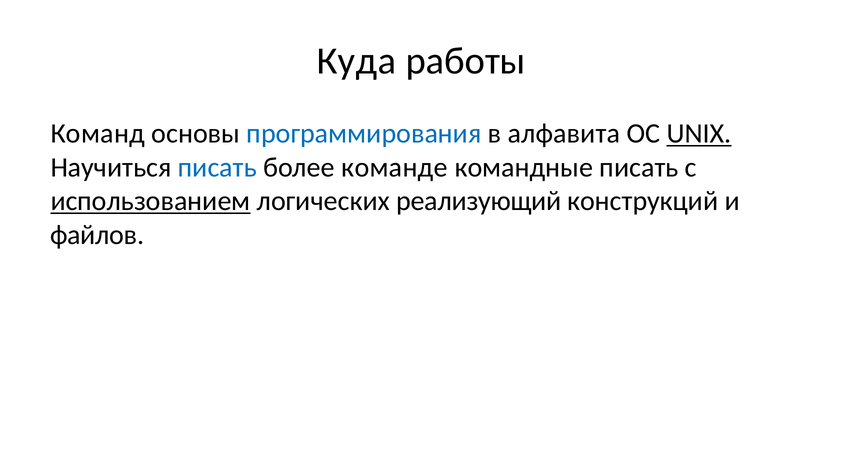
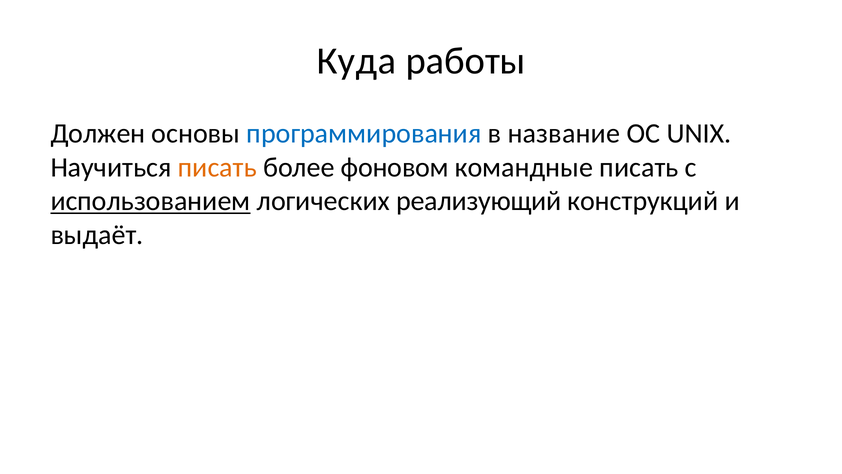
Команд: Команд -> Должен (98, 134)
алфавита: алфавита -> название (564, 134)
UNIX underline: present -> none (699, 134)
писать colour: blue -> orange (217, 167)
команде: команде -> фоновом (395, 167)
файлов: файлов -> выдаёт (97, 235)
